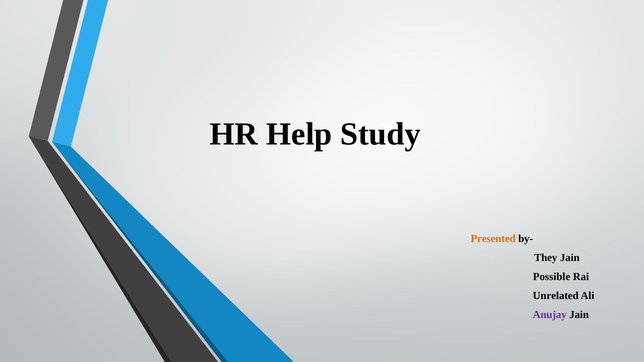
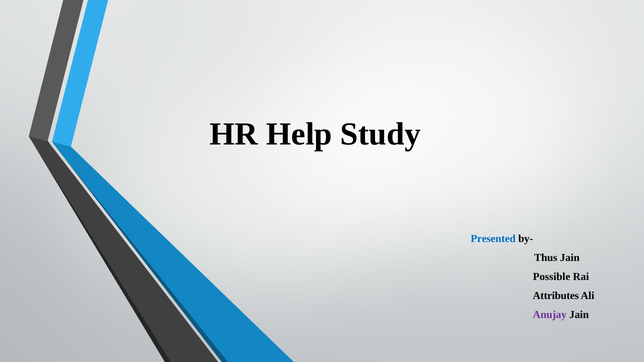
Presented colour: orange -> blue (493, 239)
They: They -> Thus (546, 258)
Unrelated: Unrelated -> Attributes (556, 296)
